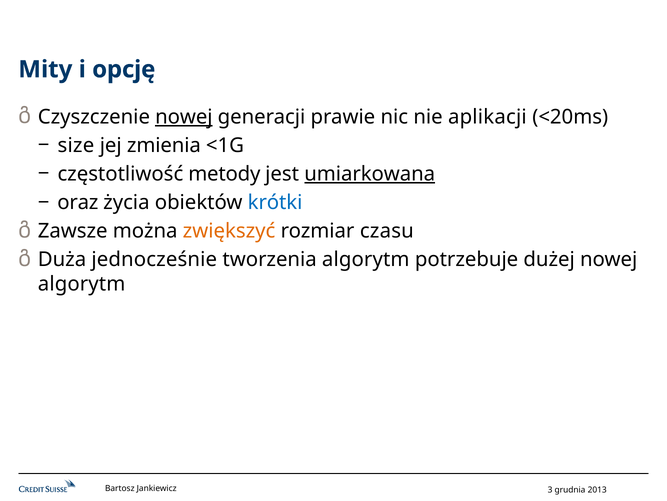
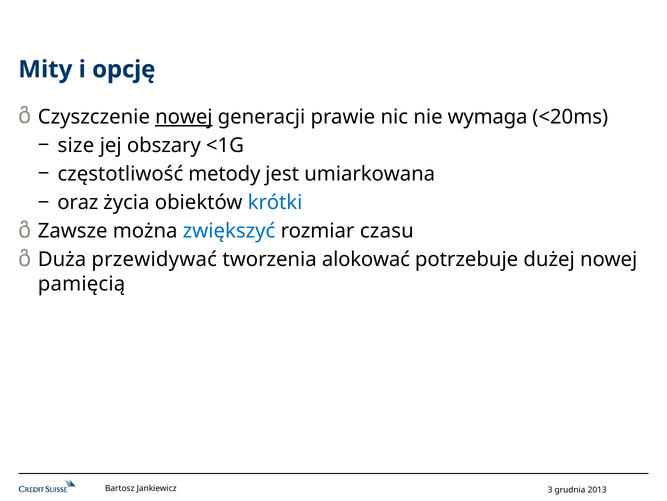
aplikacji: aplikacji -> wymaga (488, 117)
zmienia: zmienia -> obszary (164, 145)
umiarkowana underline: present -> none (370, 174)
zwiększyć colour: orange -> blue (229, 231)
jednocześnie: jednocześnie -> przewidywać (154, 259)
tworzenia algorytm: algorytm -> alokować (366, 259)
algorytm: algorytm -> pamięcią (82, 284)
